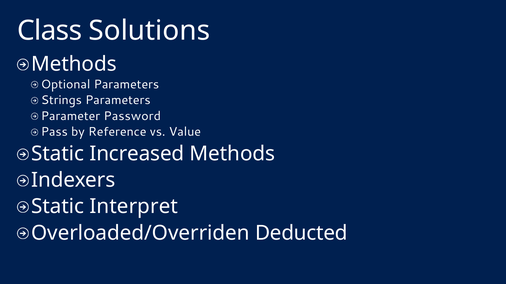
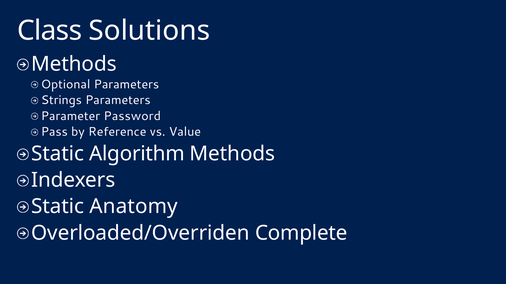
Increased: Increased -> Algorithm (137, 154)
Interpret: Interpret -> Anatomy (134, 207)
Deducted: Deducted -> Complete (301, 233)
